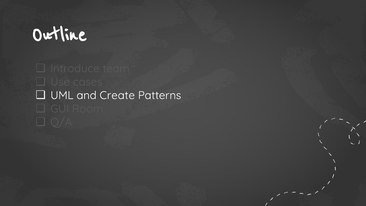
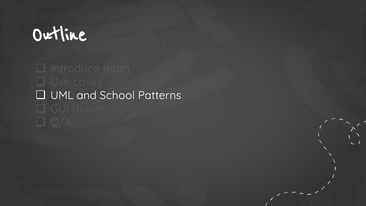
Create: Create -> School (117, 95)
